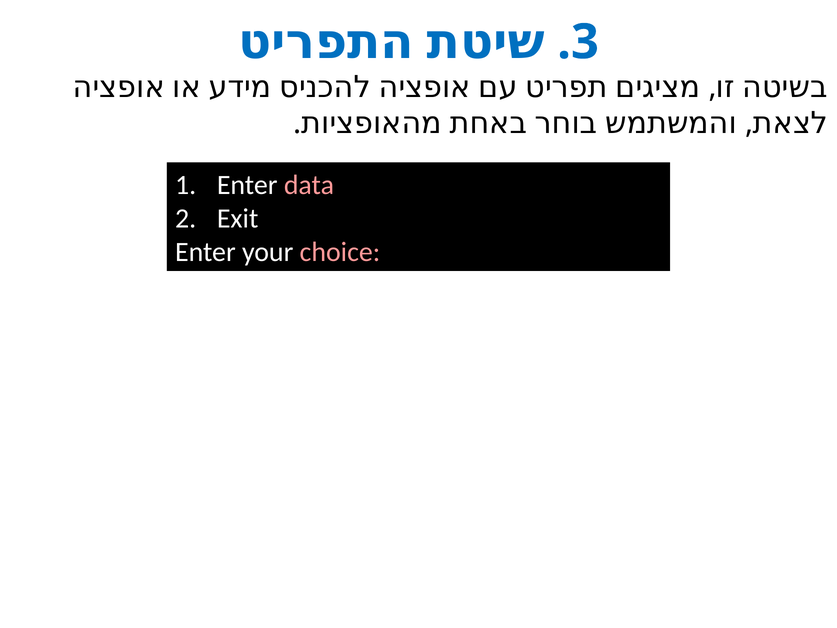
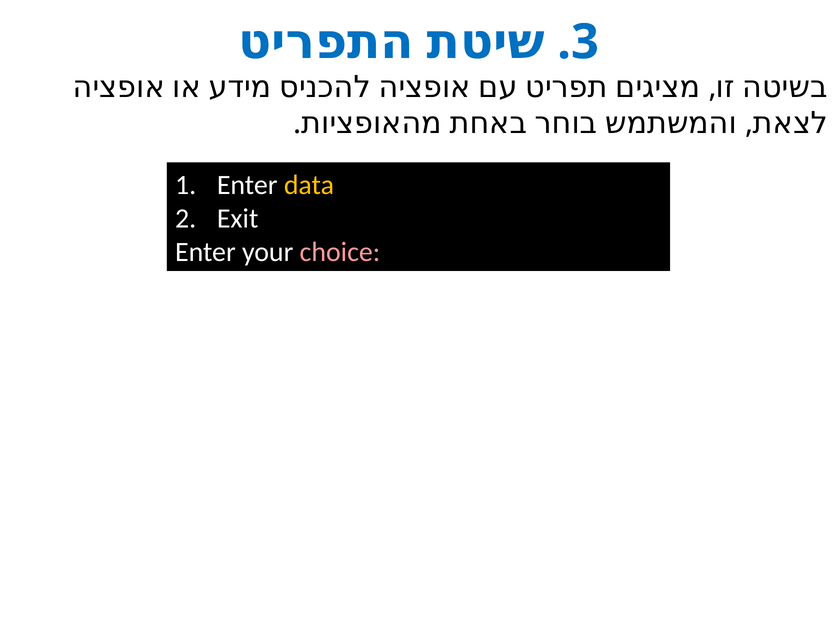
data colour: pink -> yellow (309, 185)
